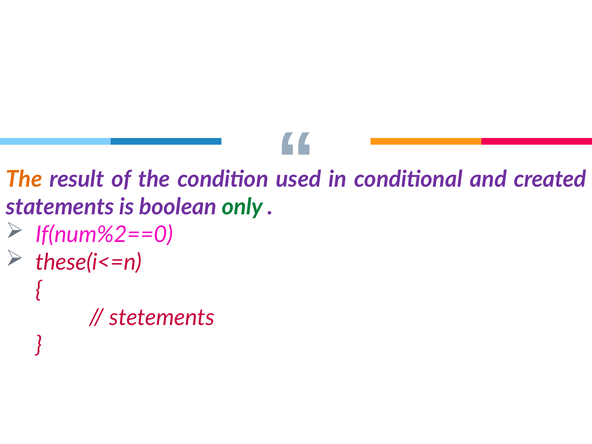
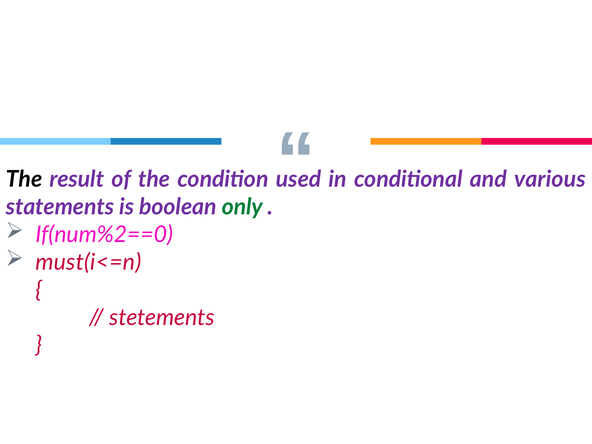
The colour: orange -> black (24, 179)
created: created -> various (550, 179)
these(i<=n: these(i<=n -> must(i<=n (88, 262)
